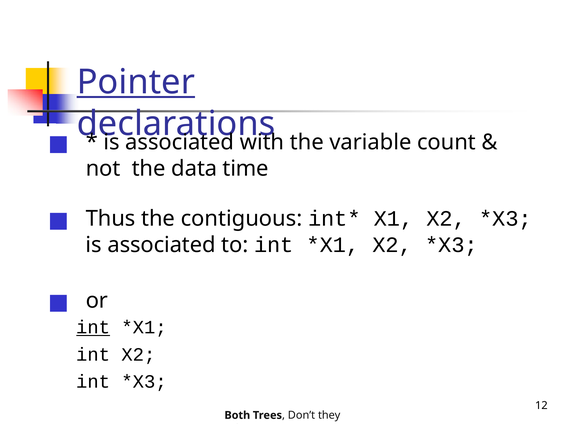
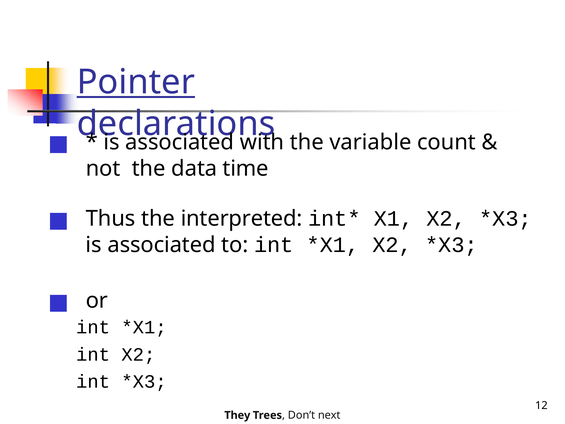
contiguous: contiguous -> interpreted (242, 219)
int underline: present -> none (93, 327)
Both: Both -> They (237, 415)
they: they -> next (329, 415)
